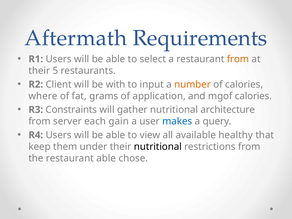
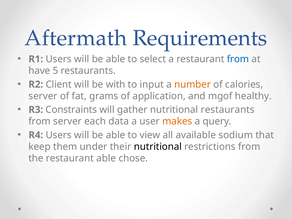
from colour: orange -> blue (238, 59)
their: their -> have (39, 71)
where: where -> server (43, 96)
mgof calories: calories -> healthy (253, 96)
nutritional architecture: architecture -> restaurants (228, 110)
gain: gain -> data (119, 121)
makes colour: blue -> orange (177, 121)
healthy: healthy -> sodium (236, 135)
